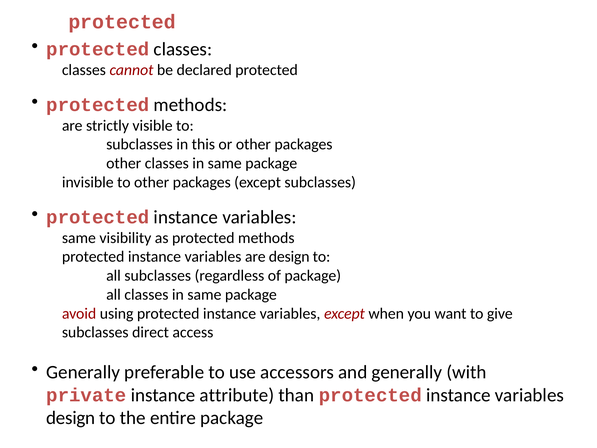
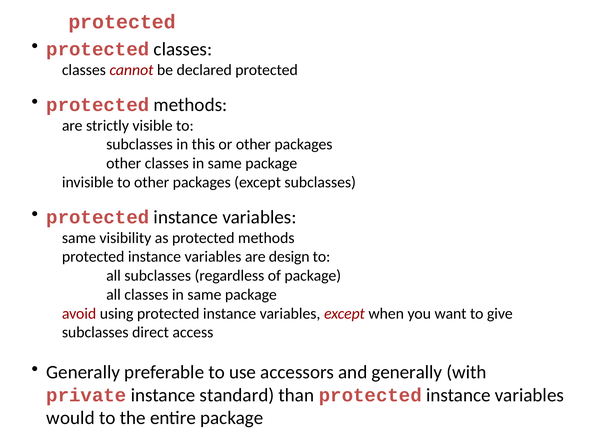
attribute: attribute -> standard (237, 395)
design: design -> would (71, 418)
